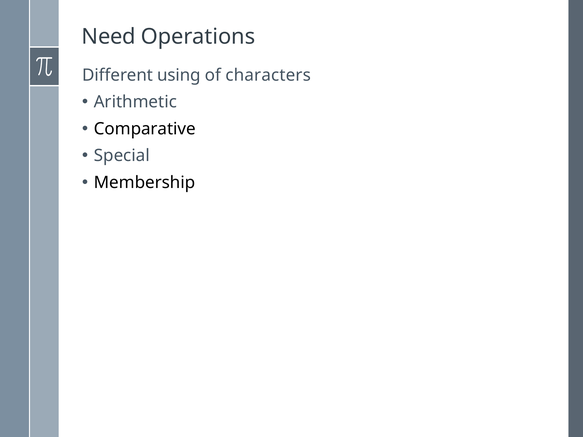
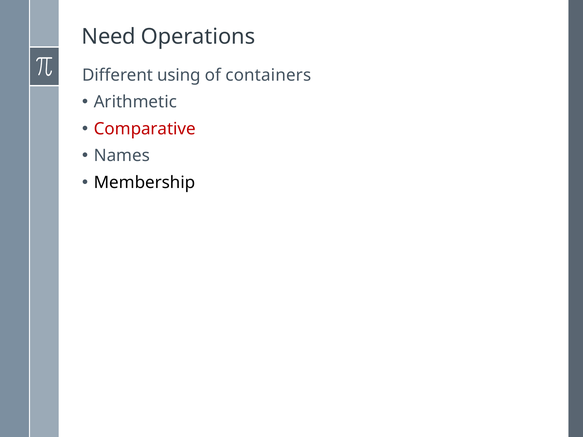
characters: characters -> containers (268, 75)
Comparative colour: black -> red (145, 129)
Special: Special -> Names (122, 156)
